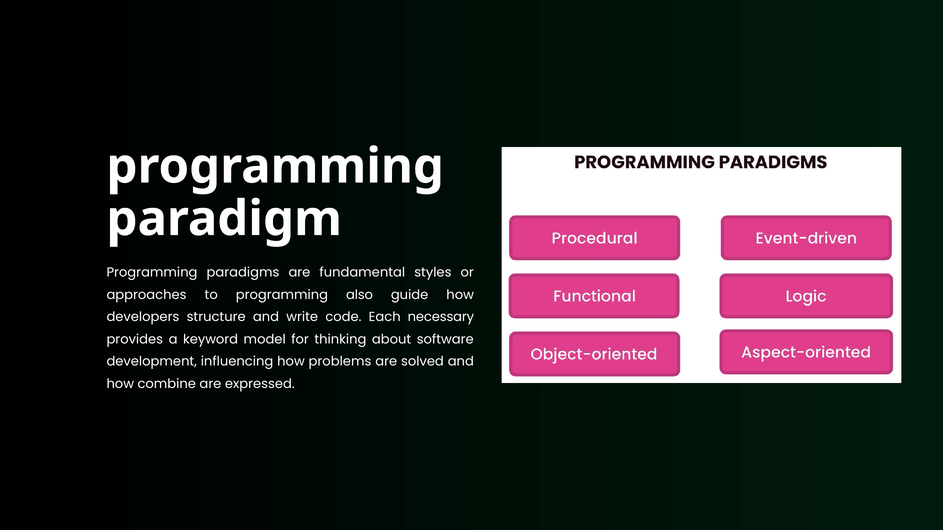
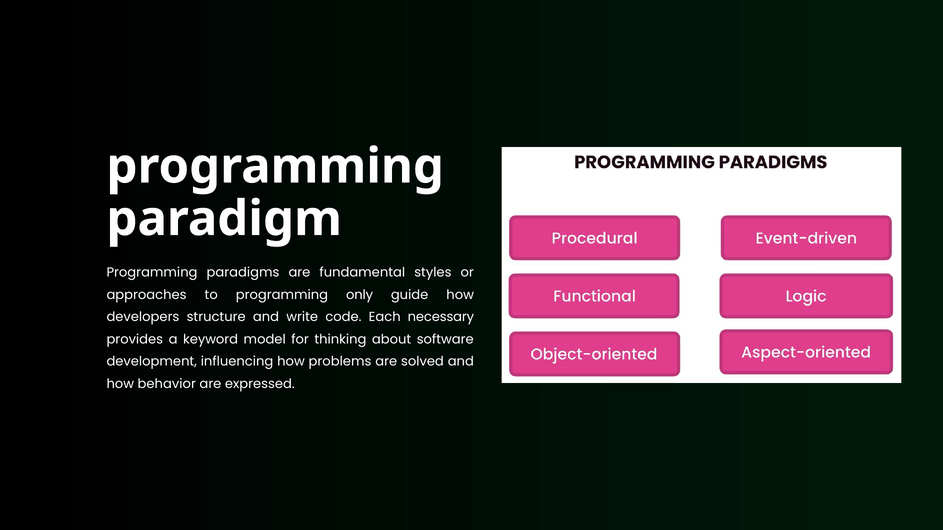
also: also -> only (360, 295)
combine: combine -> behavior (167, 384)
